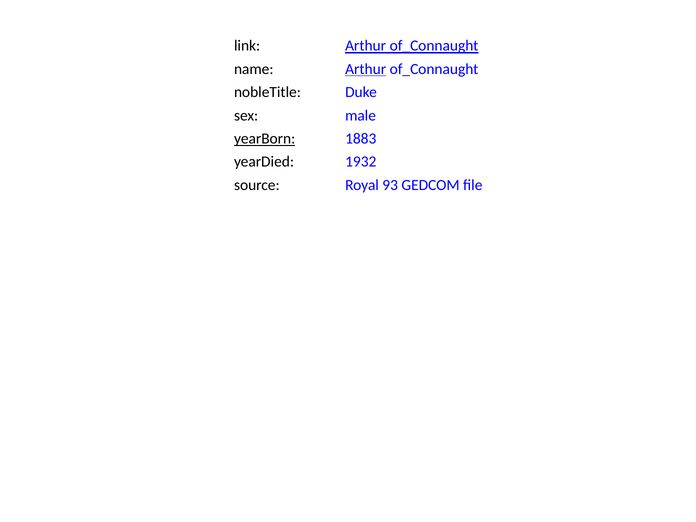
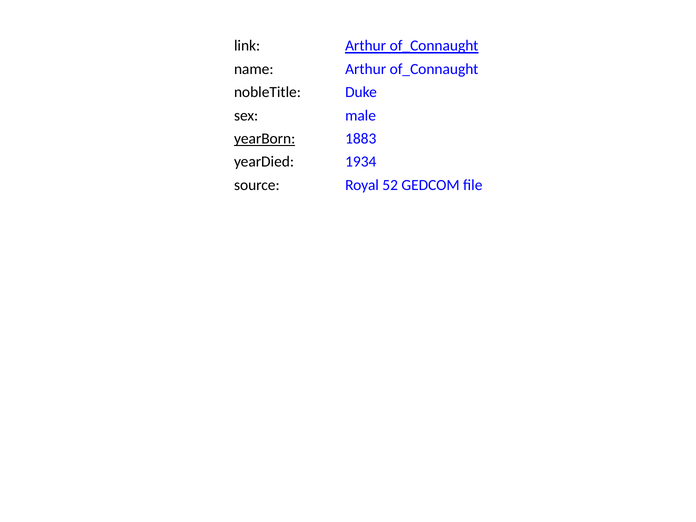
Arthur underline: present -> none (366, 69)
1932: 1932 -> 1934 (361, 162)
93: 93 -> 52 (390, 185)
